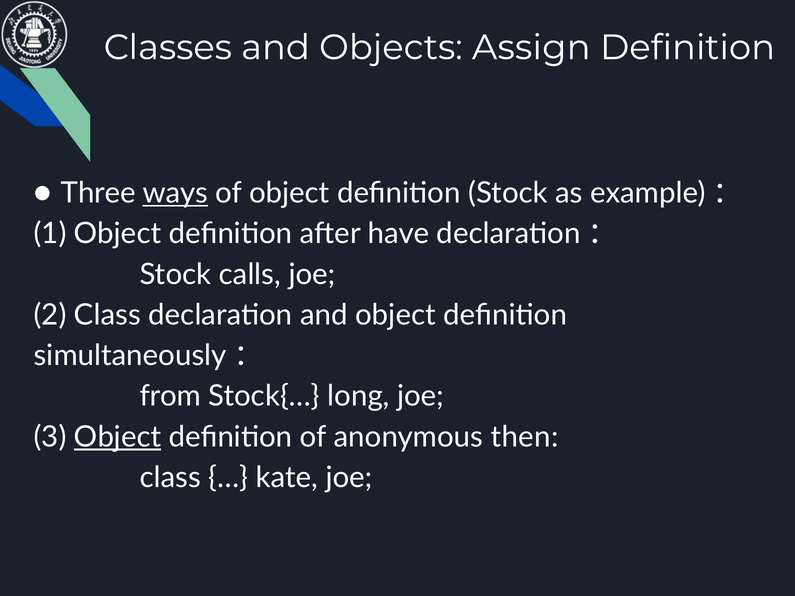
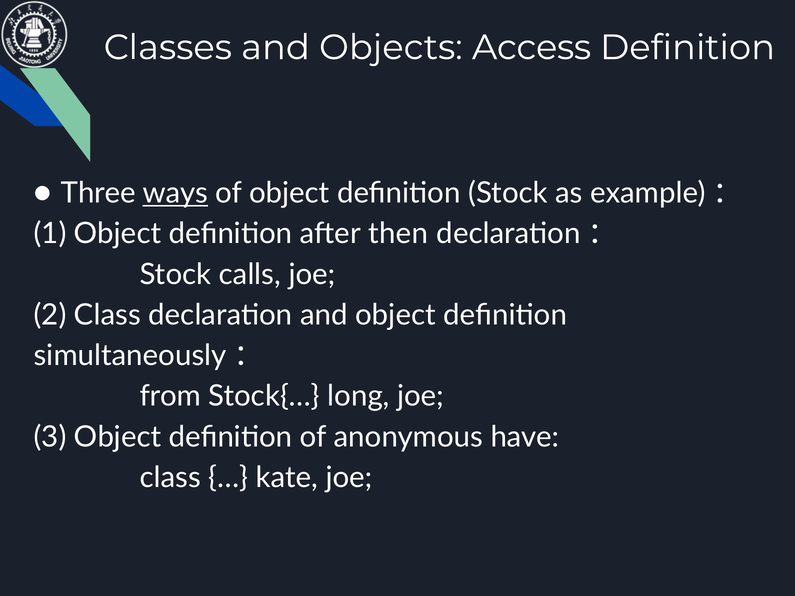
Assign: Assign -> Access (532, 48)
have: have -> then (398, 234)
Object underline: present -> none (118, 437)
then: then -> have (525, 437)
